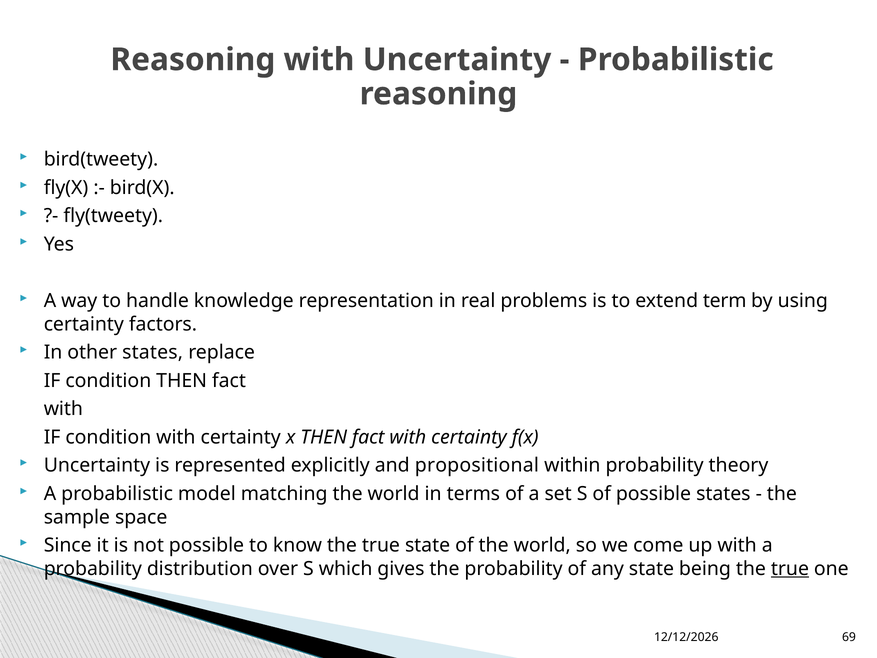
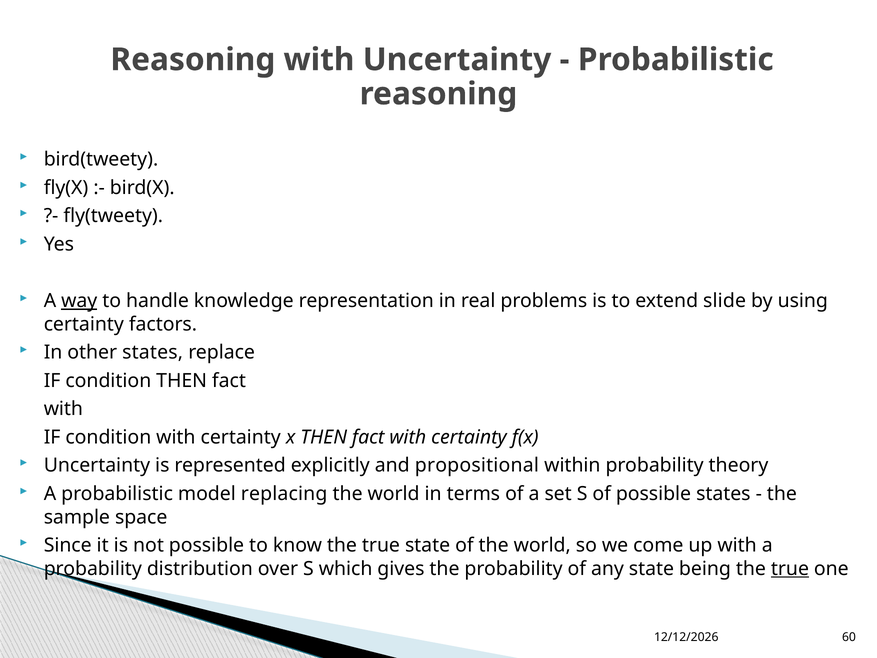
way underline: none -> present (79, 301)
term: term -> slide (725, 301)
matching: matching -> replacing (284, 494)
69: 69 -> 60 (849, 637)
